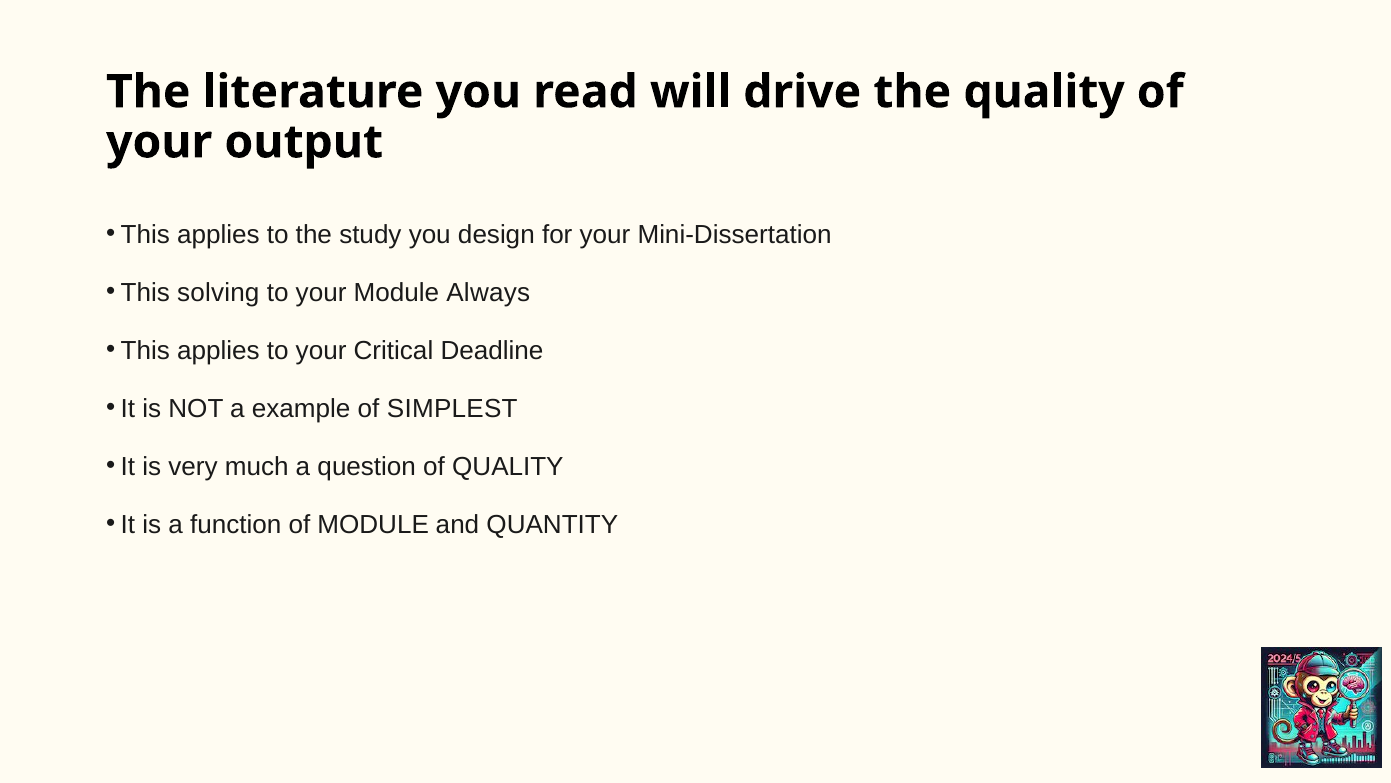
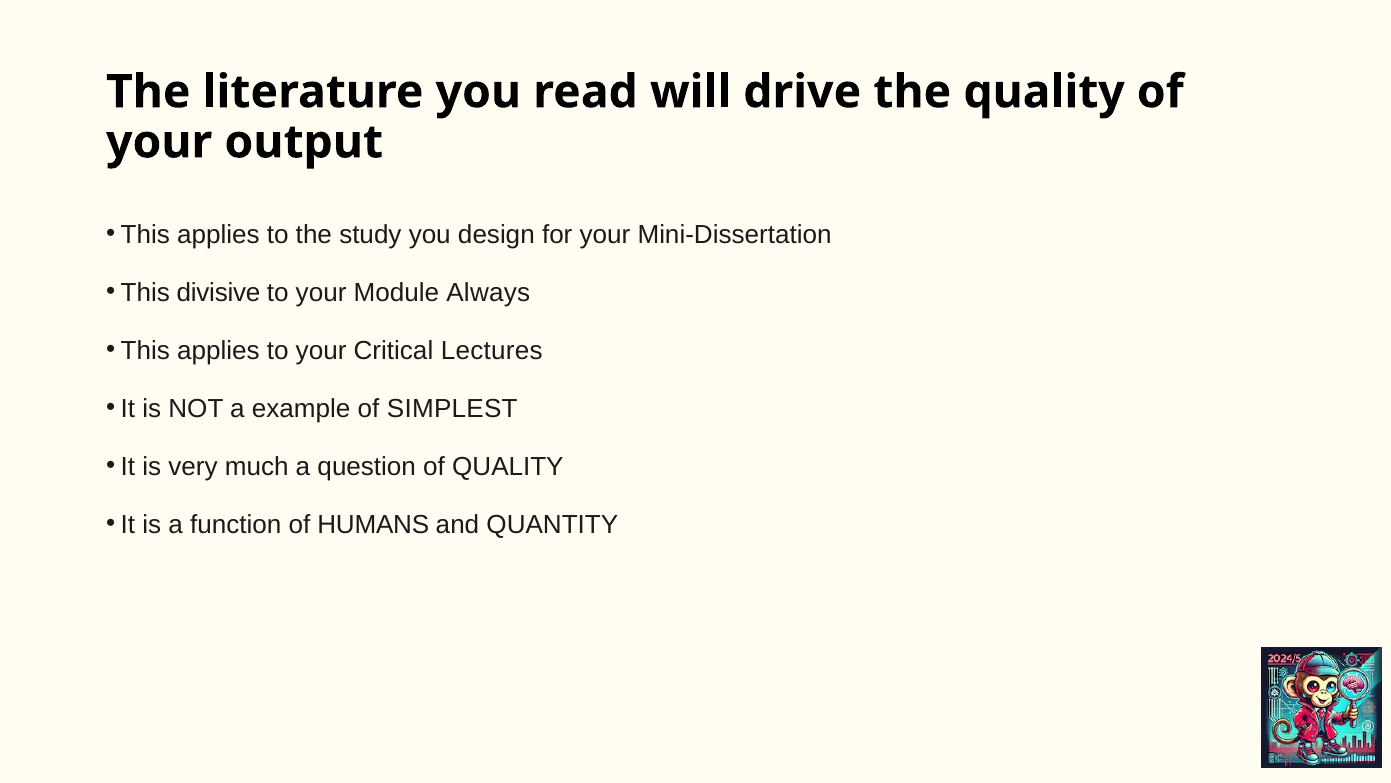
solving: solving -> divisive (219, 292)
Deadline: Deadline -> Lectures (492, 350)
of MODULE: MODULE -> HUMANS (373, 524)
